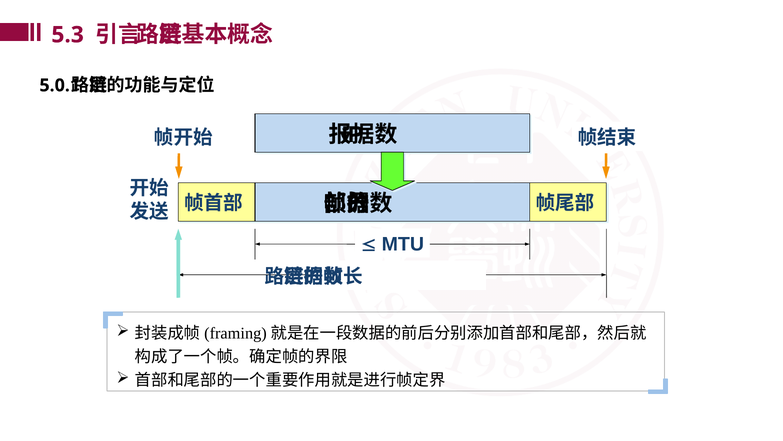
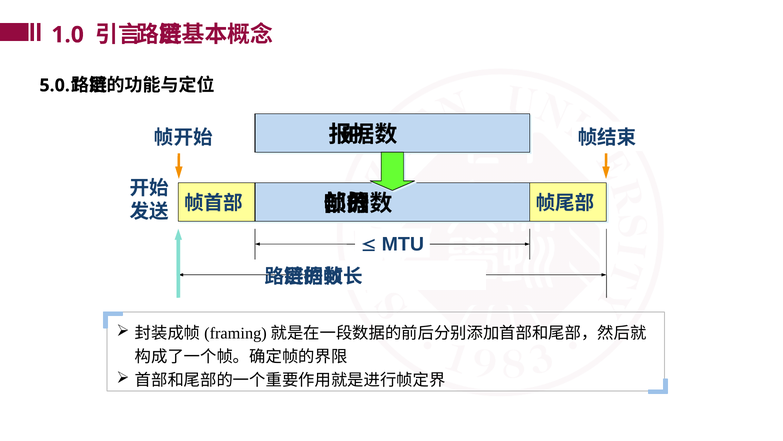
5.3: 5.3 -> 1.0 (68, 35)
